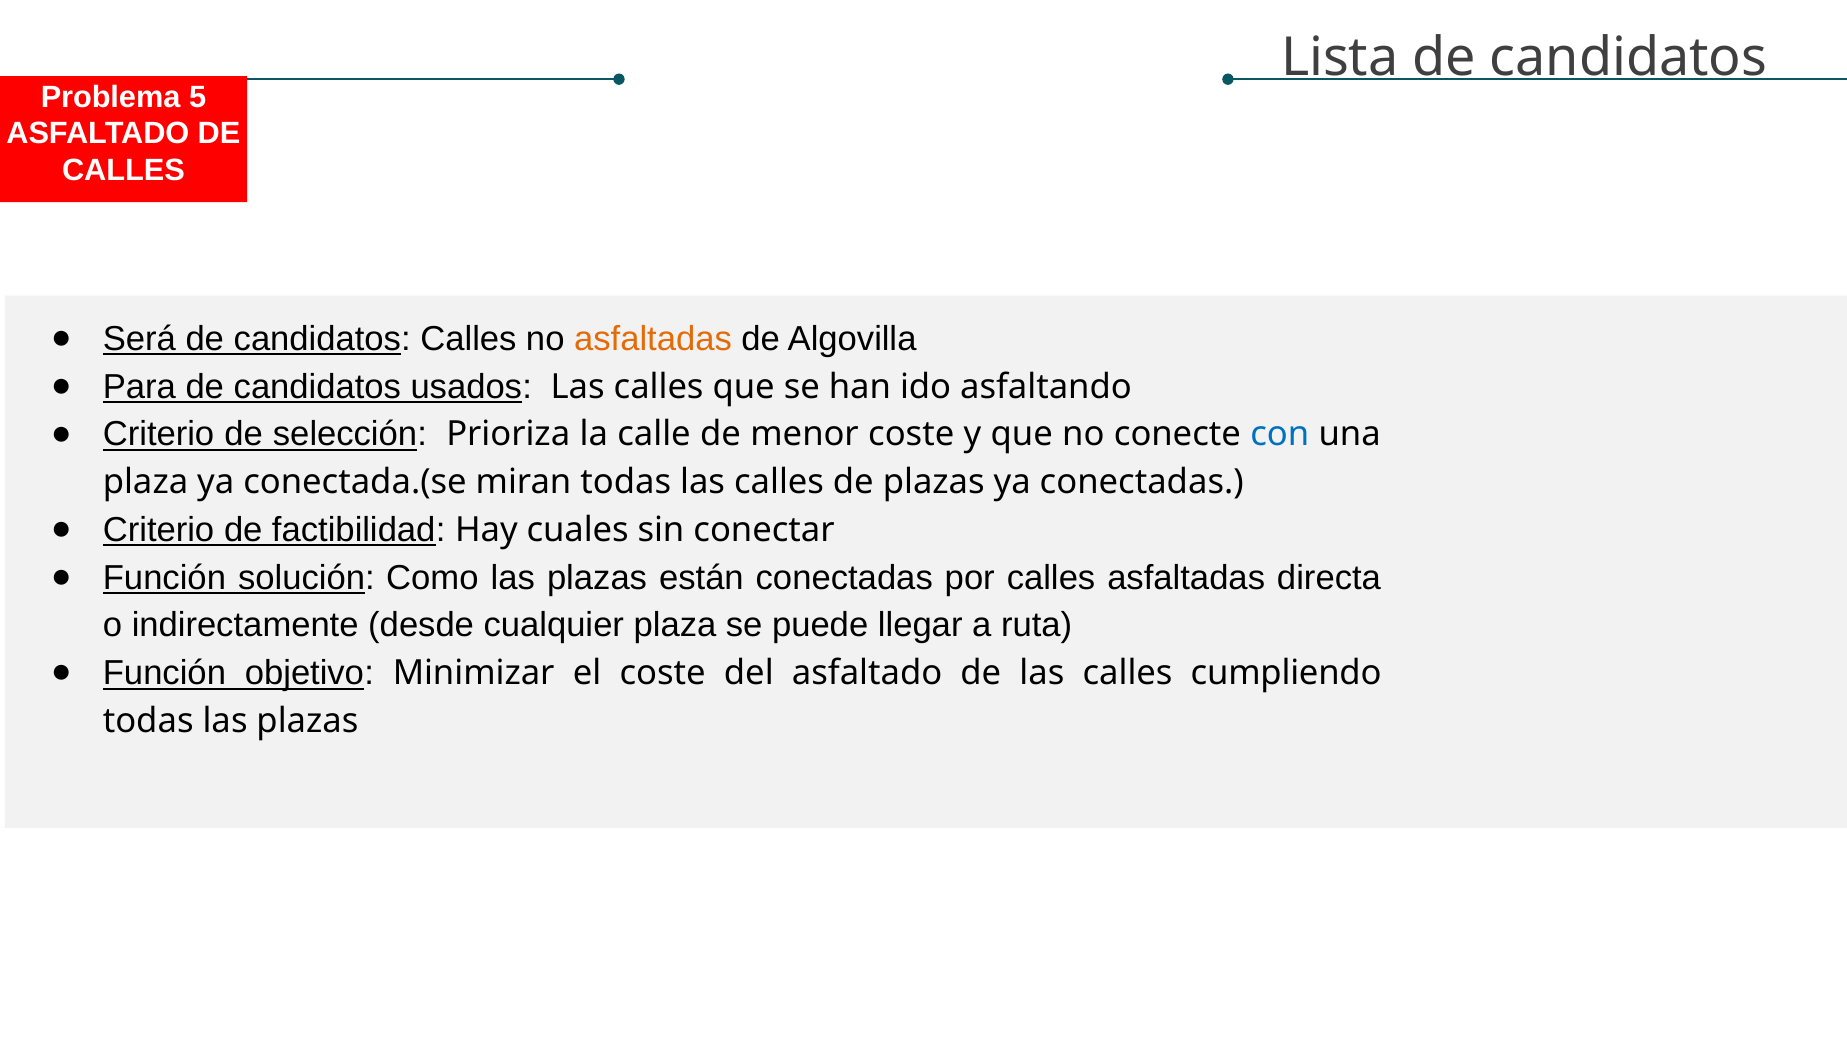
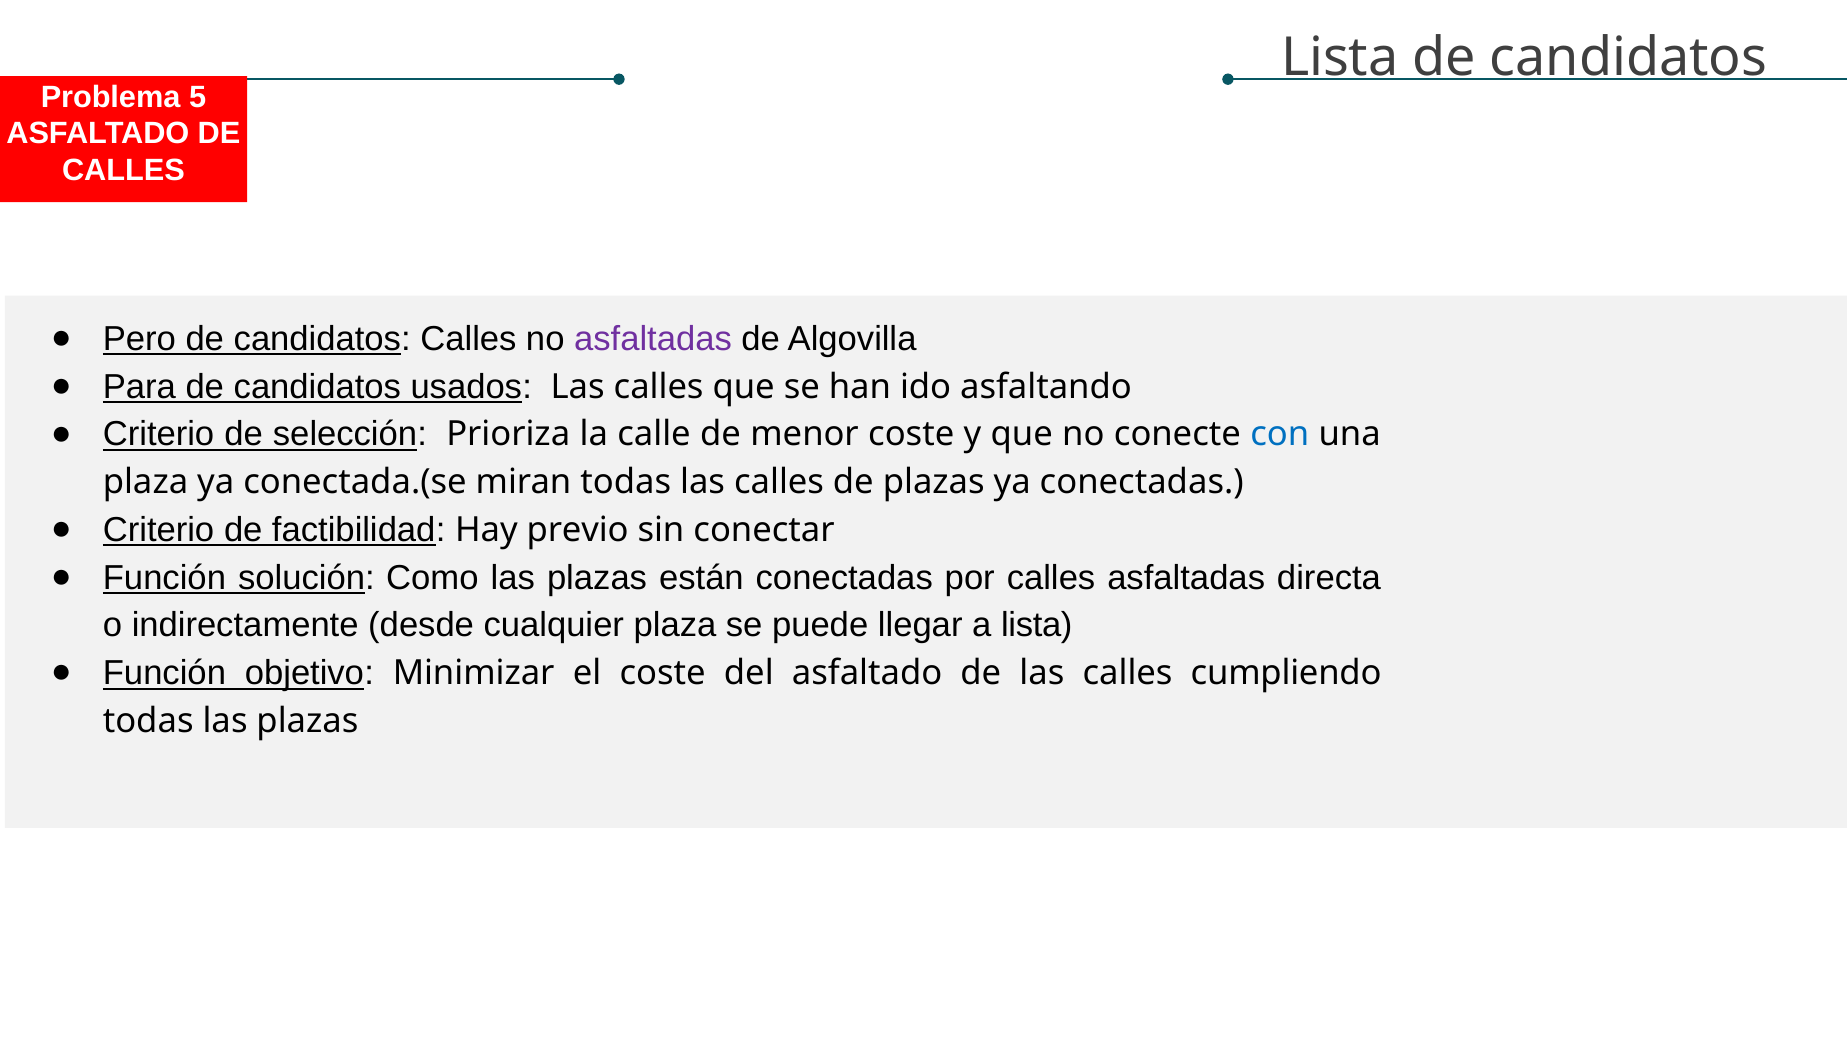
Será: Será -> Pero (139, 339)
asfaltadas colour: orange -> purple (653, 339)
cuales: cuales -> previo (578, 530)
a ruta: ruta -> lista (1037, 626)
